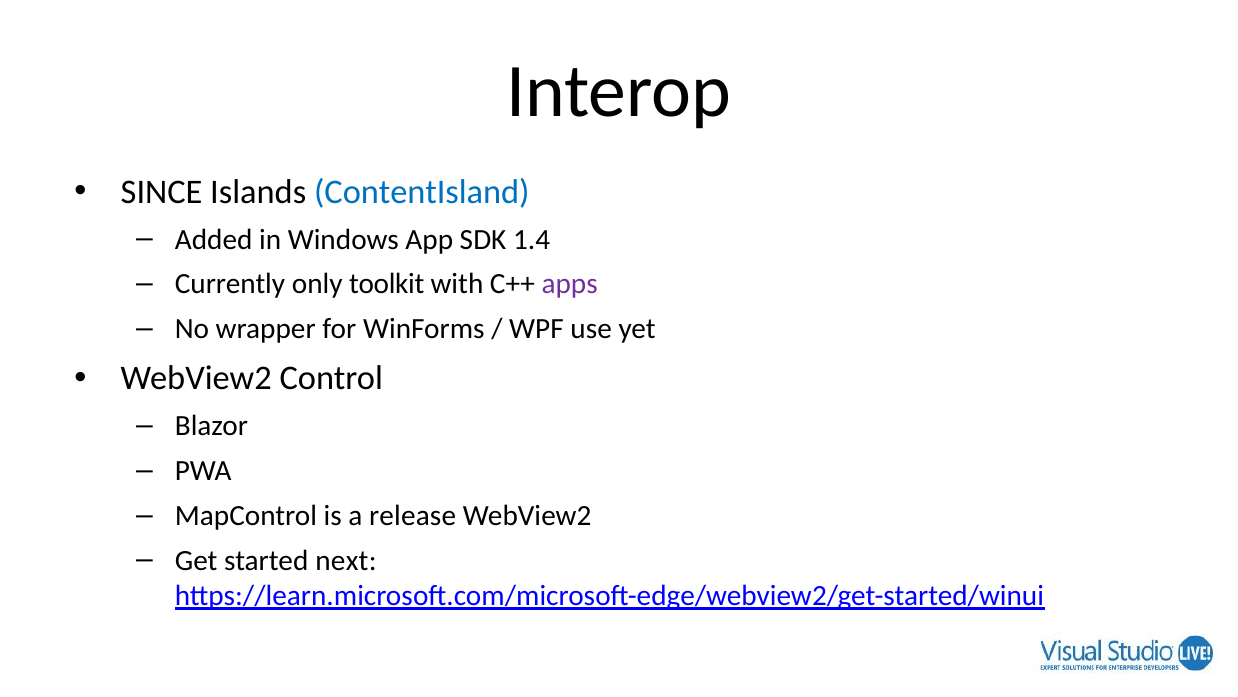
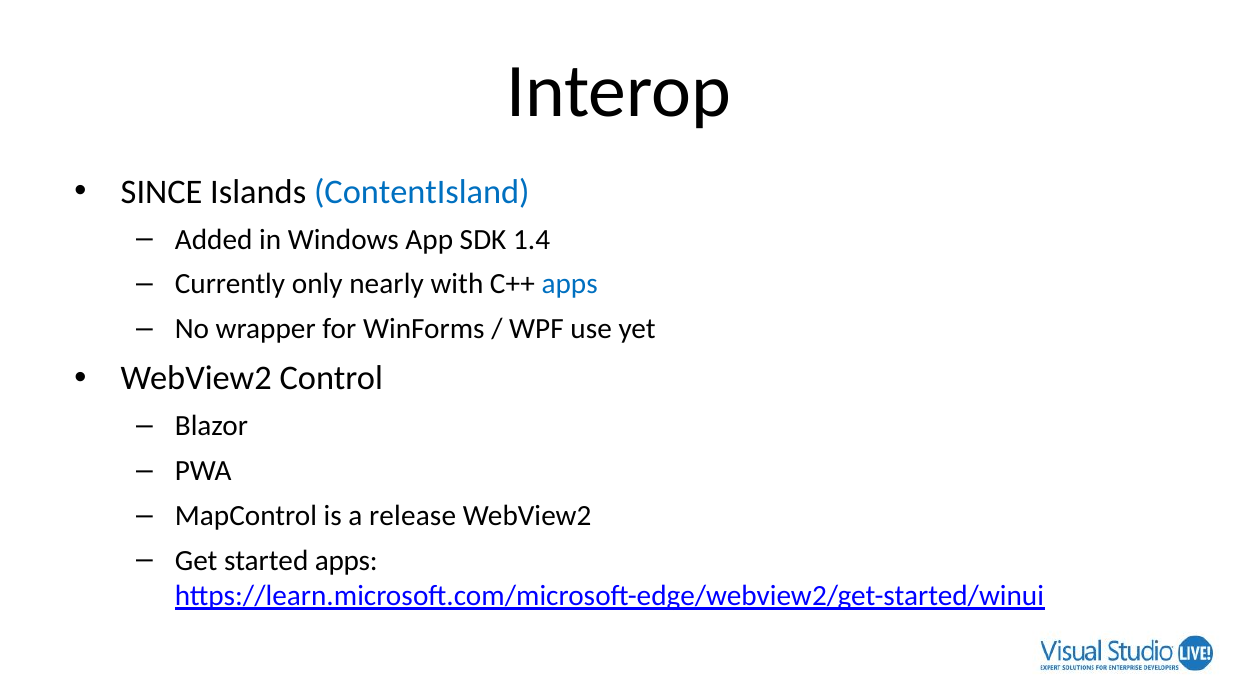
toolkit: toolkit -> nearly (387, 284)
apps colour: purple -> blue (570, 284)
started next: next -> apps (346, 560)
